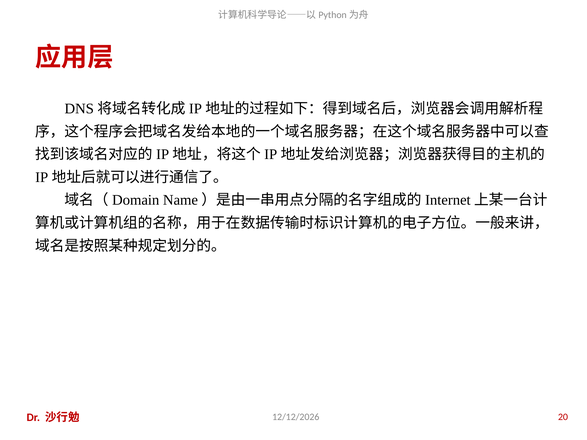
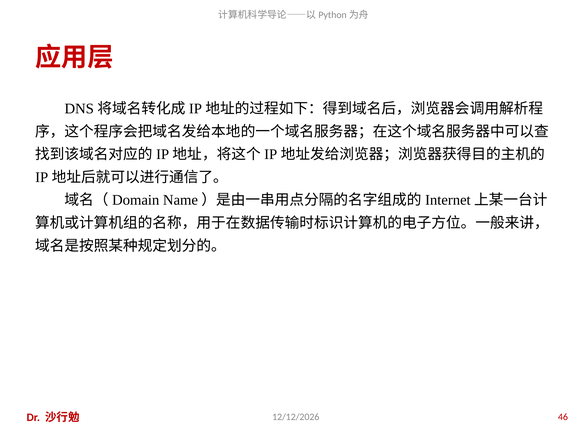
20: 20 -> 46 (563, 417)
